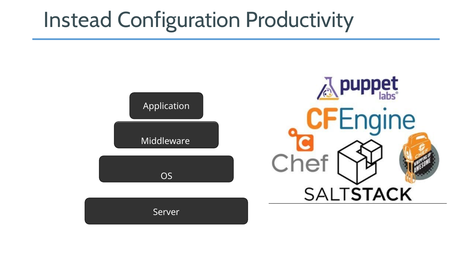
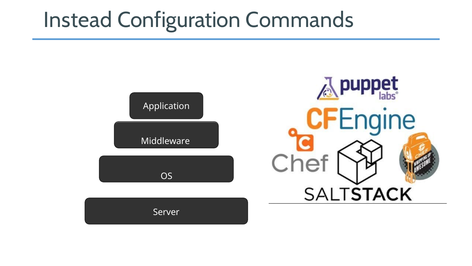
Productivity: Productivity -> Commands (300, 20)
